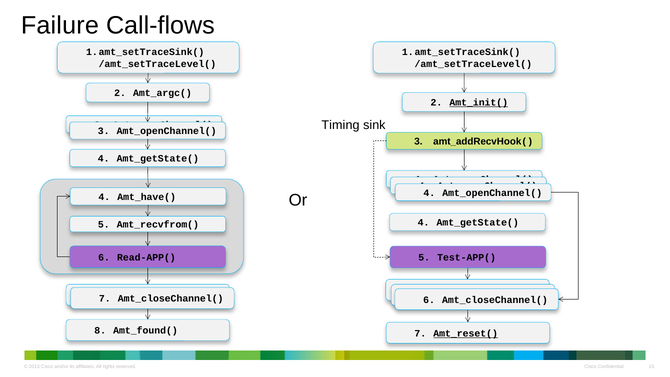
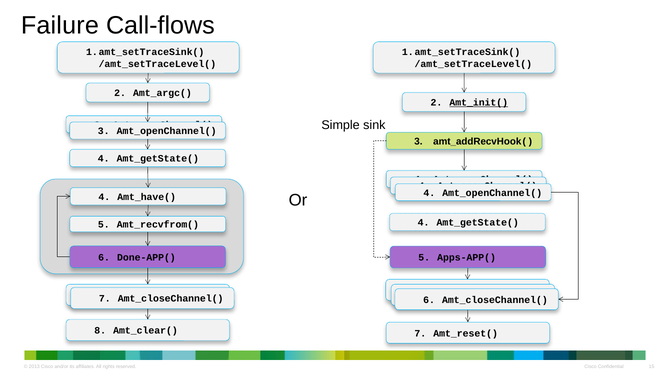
Timing: Timing -> Simple (341, 125)
Read-APP(: Read-APP( -> Done-APP( (146, 257)
Test-APP(: Test-APP( -> Apps-APP( (467, 258)
Amt_found(: Amt_found( -> Amt_clear( (146, 331)
Amt_reset( underline: present -> none (466, 333)
